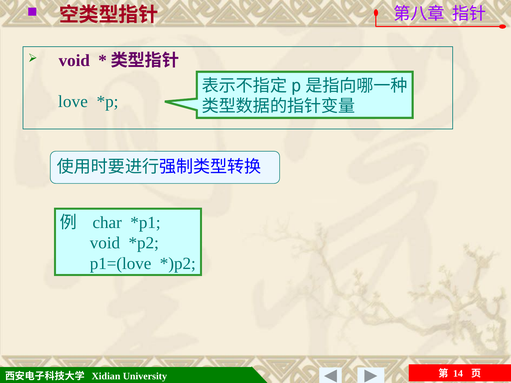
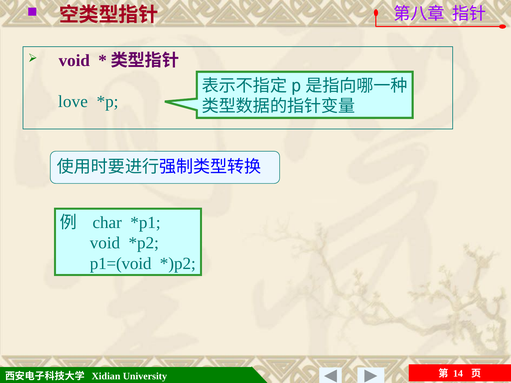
p1=(love: p1=(love -> p1=(void (121, 264)
